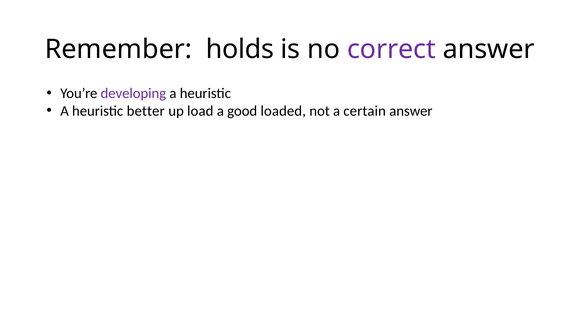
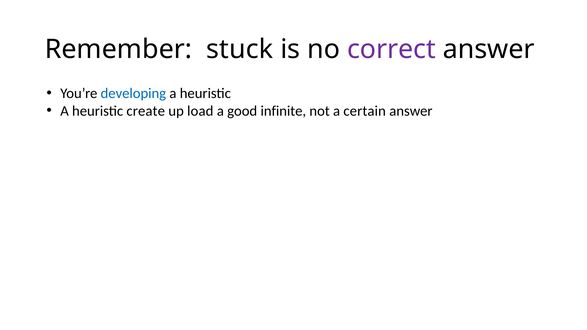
holds: holds -> stuck (240, 49)
developing colour: purple -> blue (133, 93)
better: better -> create (146, 111)
loaded: loaded -> infinite (283, 111)
